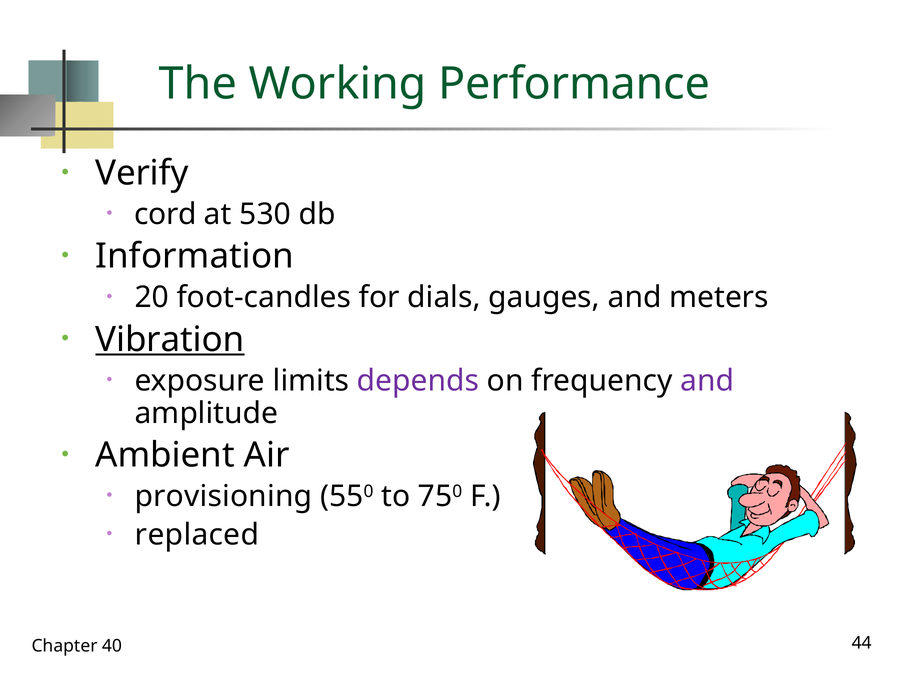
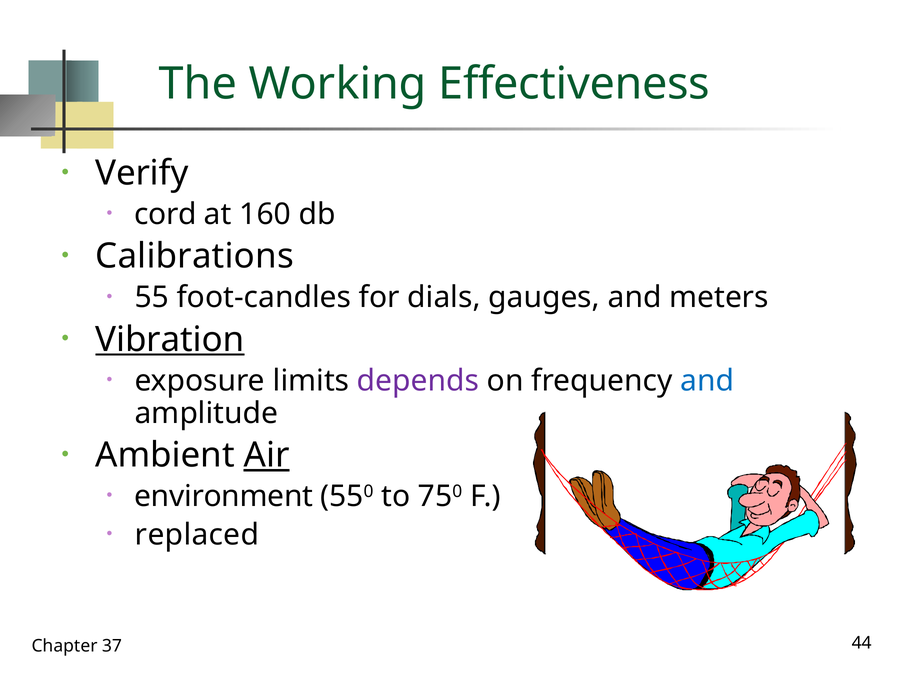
Performance: Performance -> Effectiveness (574, 84)
530: 530 -> 160 (265, 214)
Information: Information -> Calibrations (195, 256)
20: 20 -> 55 (152, 298)
and colour: purple -> blue (707, 381)
Air underline: none -> present (267, 455)
provisioning: provisioning -> environment (224, 496)
40: 40 -> 37 (112, 646)
